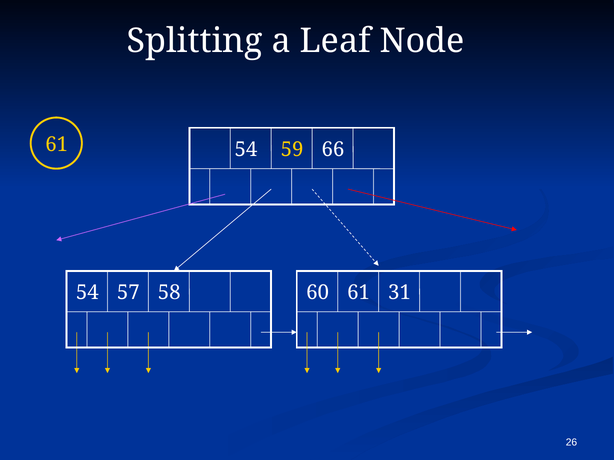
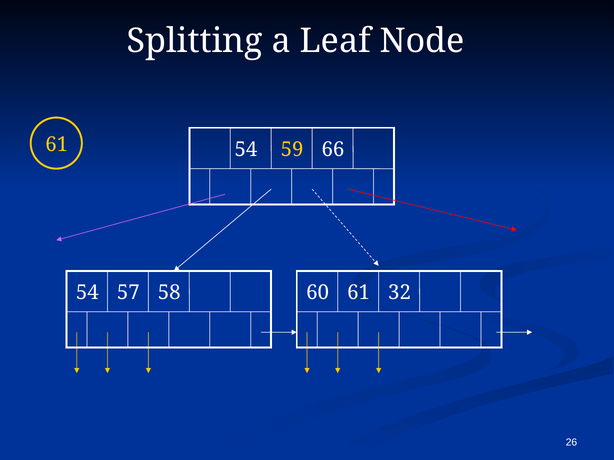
31: 31 -> 32 (400, 293)
